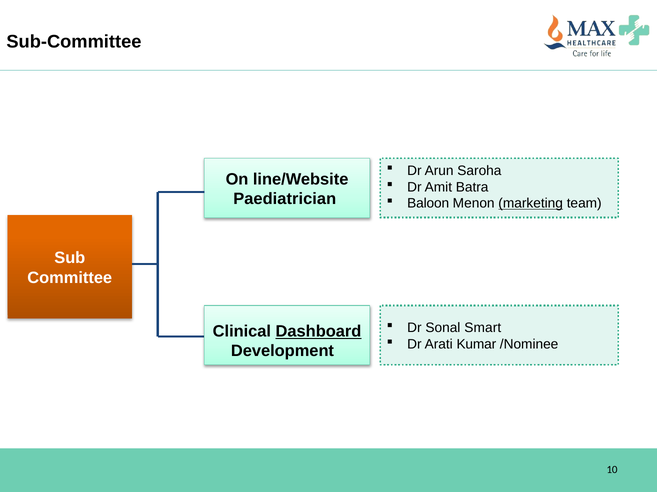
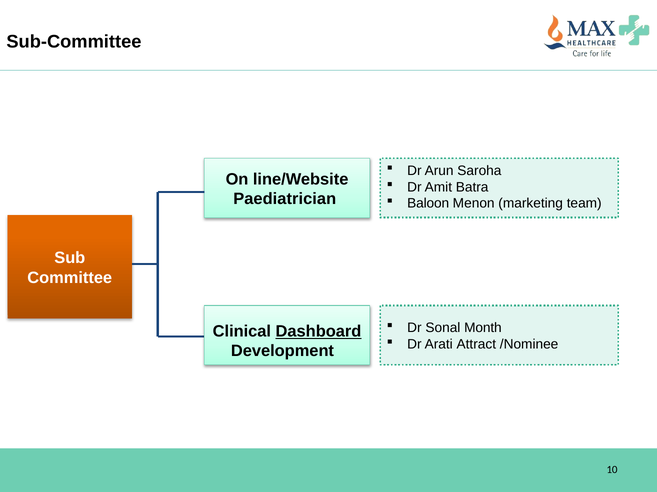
marketing underline: present -> none (531, 204)
Smart: Smart -> Month (483, 328)
Kumar: Kumar -> Attract (476, 345)
